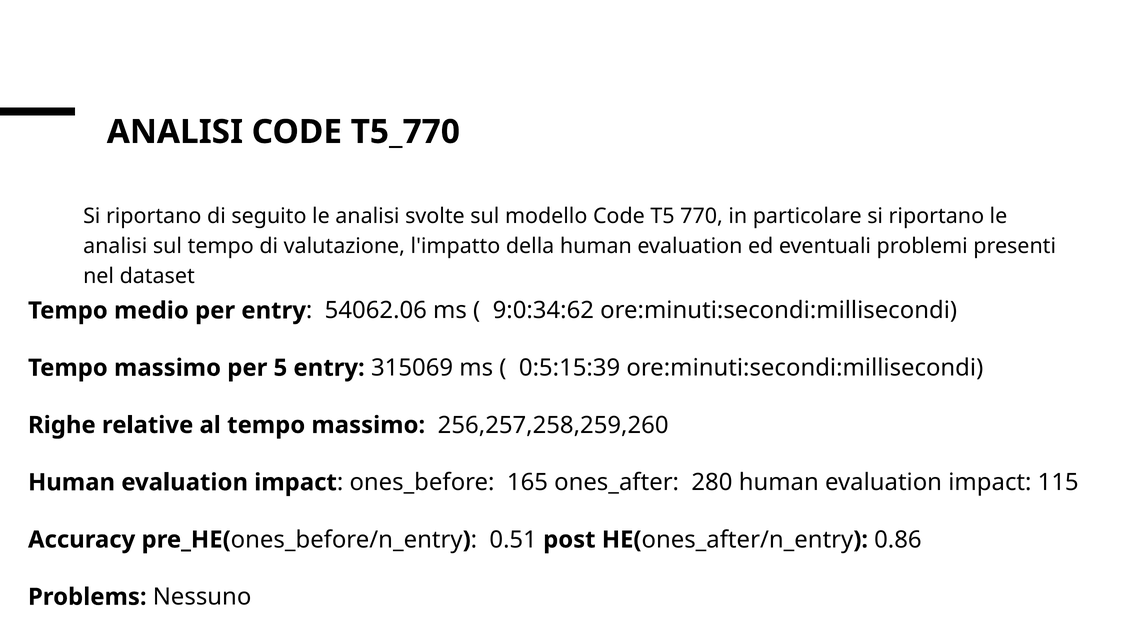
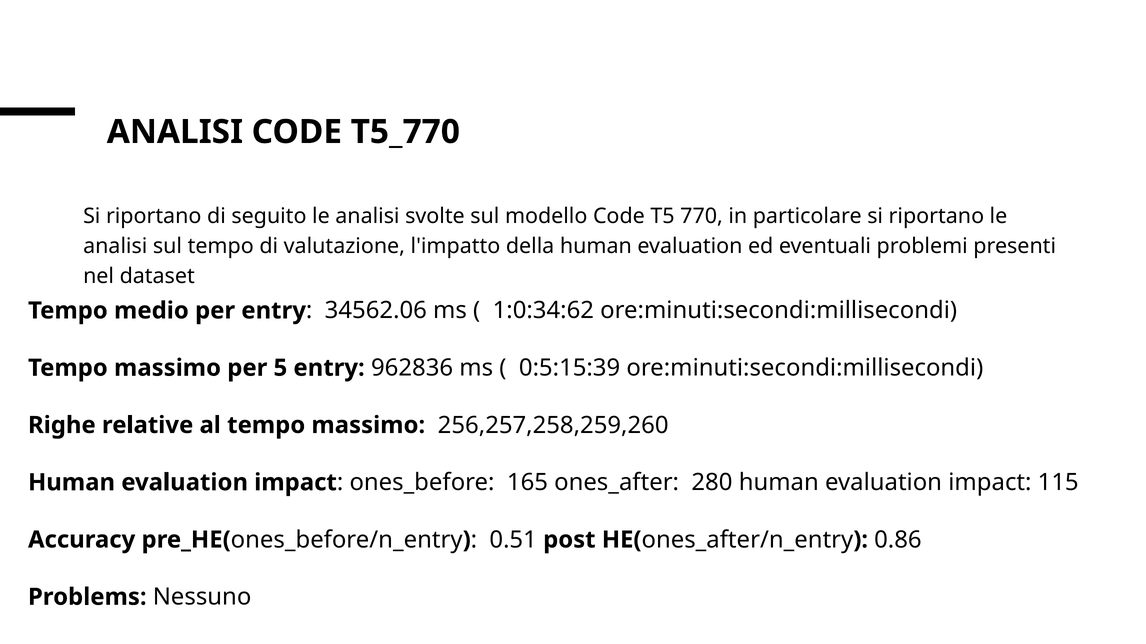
54062.06: 54062.06 -> 34562.06 (376, 311)
9:0:34:62: 9:0:34:62 -> 1:0:34:62 (543, 311)
315069: 315069 -> 962836 (412, 368)
